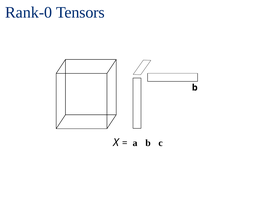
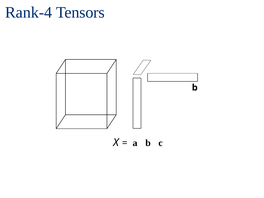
Rank-0: Rank-0 -> Rank-4 (29, 13)
